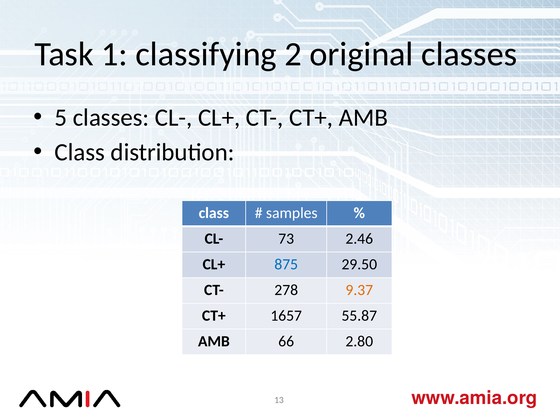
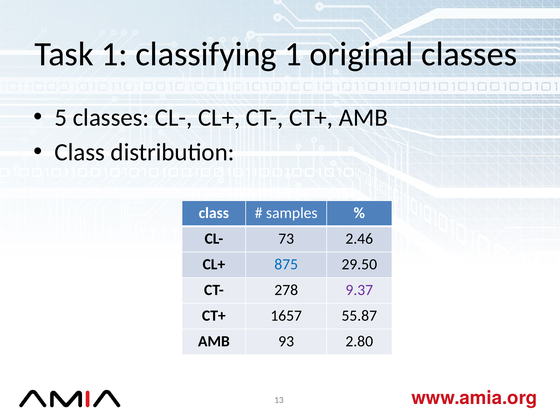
classifying 2: 2 -> 1 (293, 54)
9.37 colour: orange -> purple (359, 290)
66: 66 -> 93 (286, 341)
